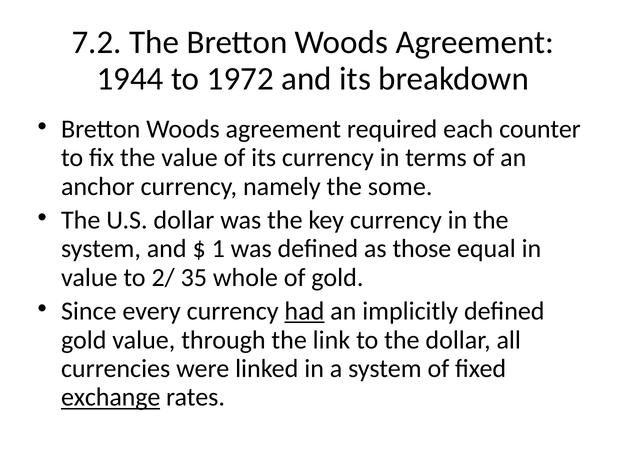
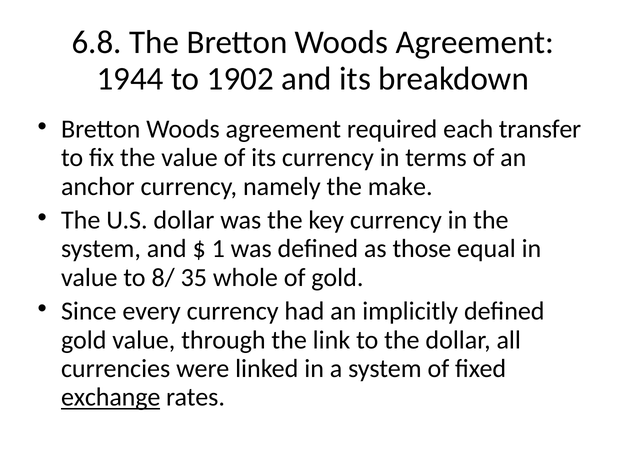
7.2: 7.2 -> 6.8 (97, 43)
1972: 1972 -> 1902 (240, 79)
counter: counter -> transfer (540, 129)
some: some -> make (400, 186)
2/: 2/ -> 8/ (163, 277)
had underline: present -> none (304, 311)
